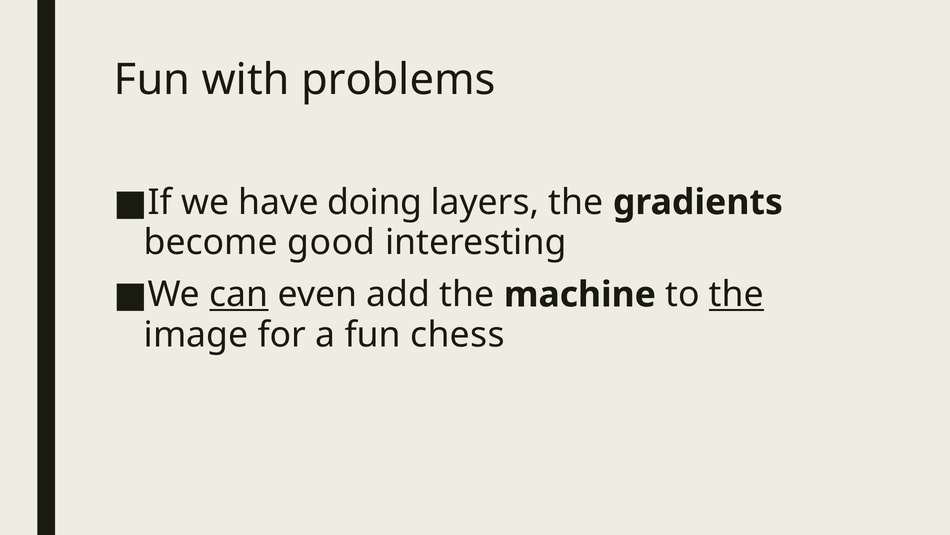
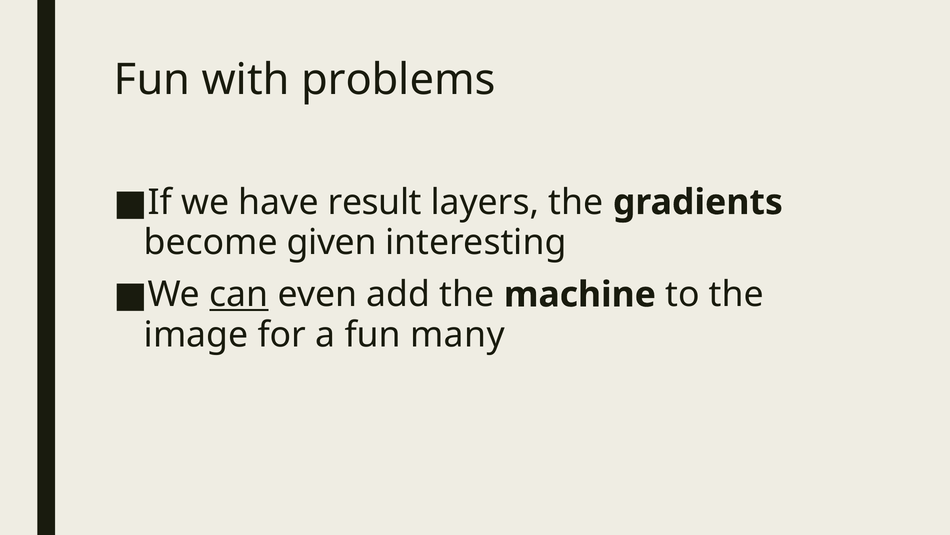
doing: doing -> result (375, 202)
good: good -> given (332, 242)
the underline: present -> none (736, 294)
chess: chess -> many (458, 335)
